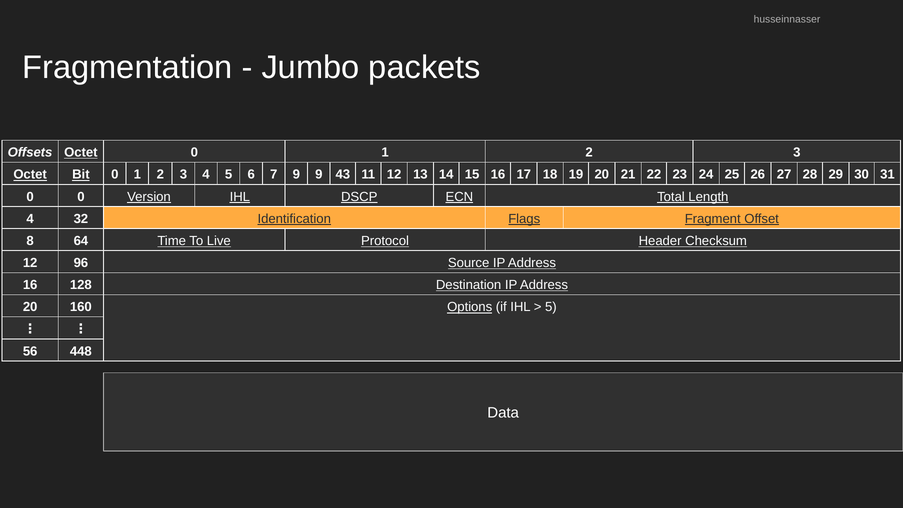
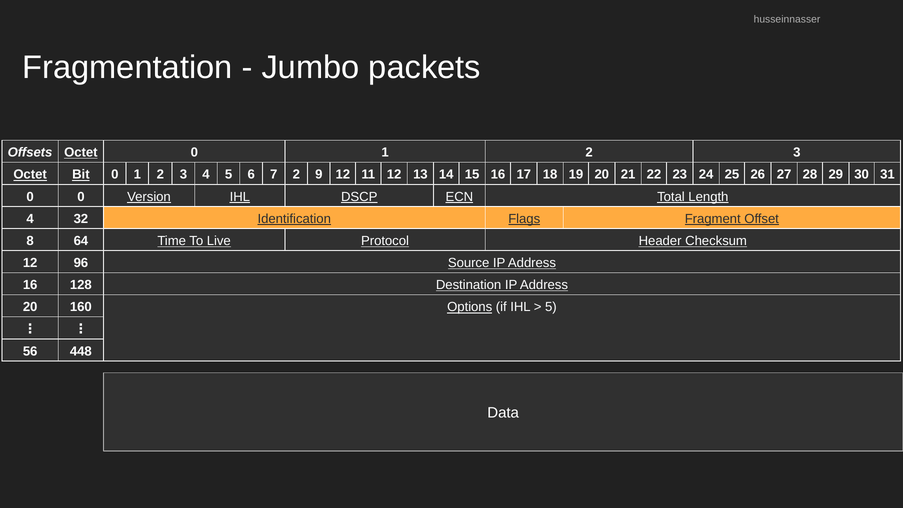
7 9: 9 -> 2 (296, 175)
9 43: 43 -> 12 (343, 175)
